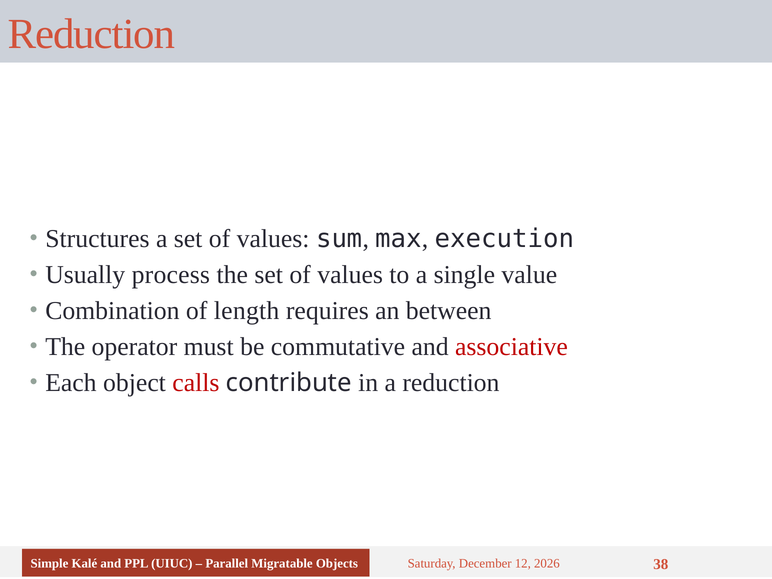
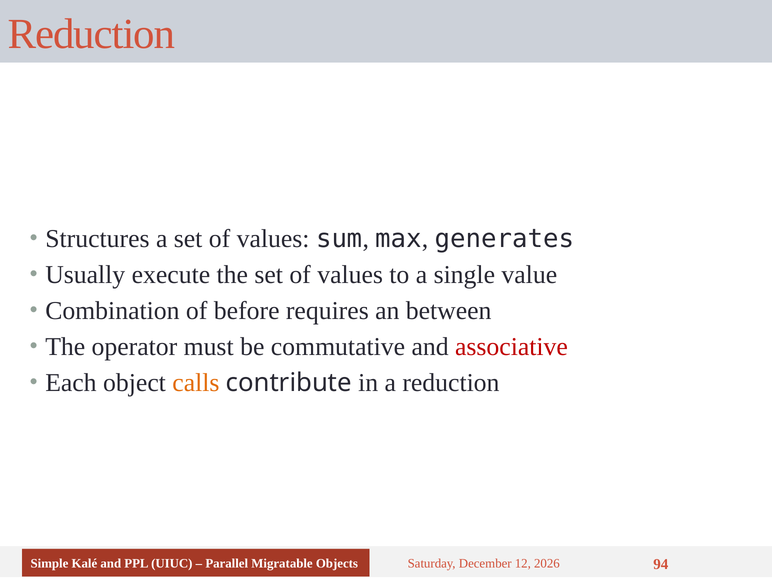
execution: execution -> generates (504, 239)
process: process -> execute (171, 275)
length: length -> before (247, 311)
calls colour: red -> orange (196, 383)
38: 38 -> 94 (661, 564)
